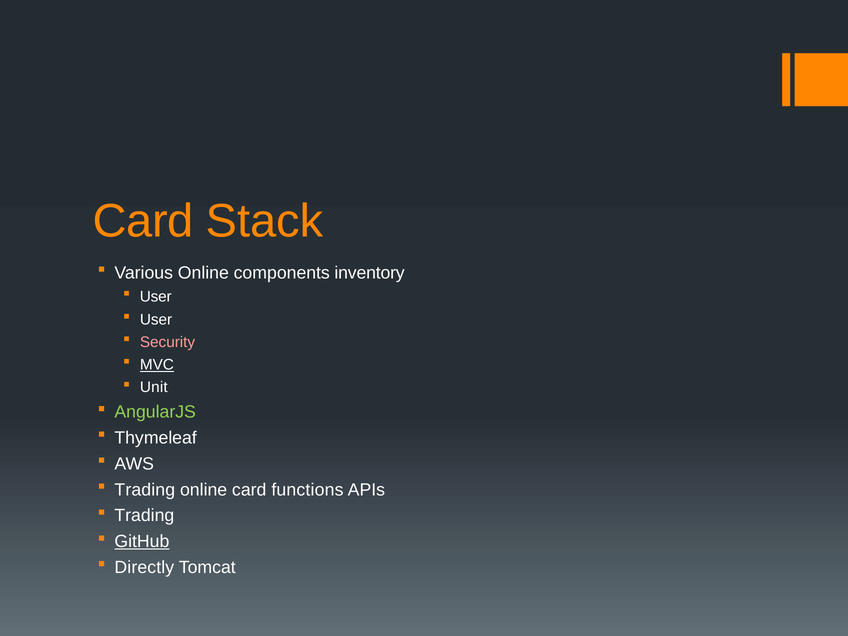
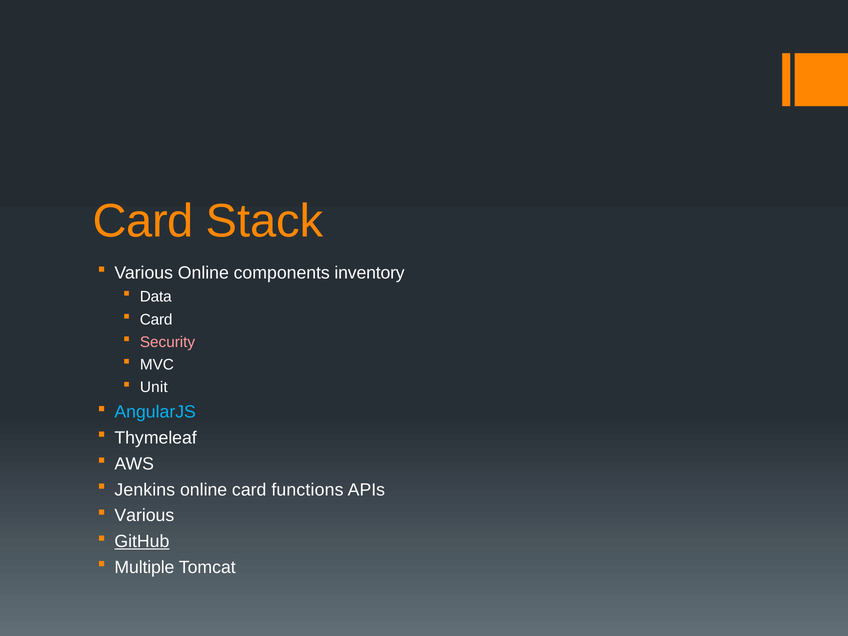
User: User -> Data (156, 297)
User: User -> Card (156, 319)
MVC underline: present -> none (157, 365)
AngularJS colour: light green -> light blue (155, 412)
Trading: Trading -> Jenkins (145, 490)
Trading: Trading -> Various (144, 516)
Directly: Directly -> Multiple (144, 567)
